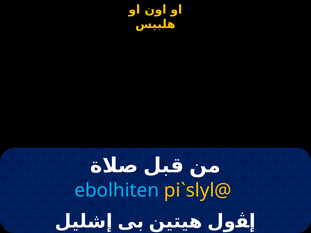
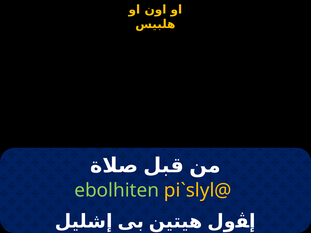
ebolhiten colour: light blue -> light green (117, 191)
